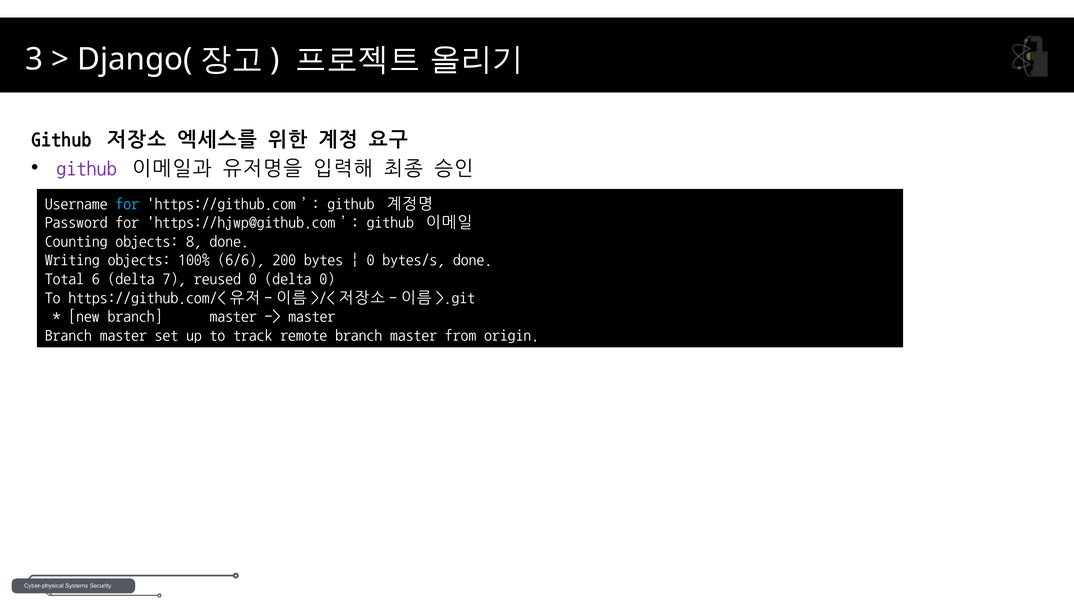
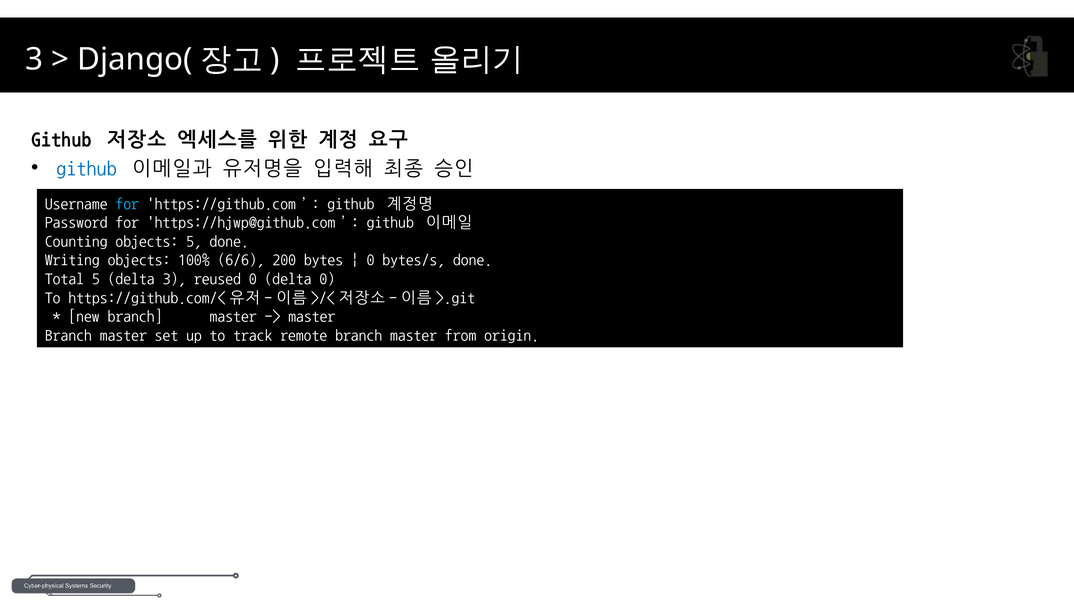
github colour: purple -> blue (87, 168)
objects 8: 8 -> 5 (194, 241)
Total 6: 6 -> 5 (96, 279)
delta 7: 7 -> 3 (174, 279)
